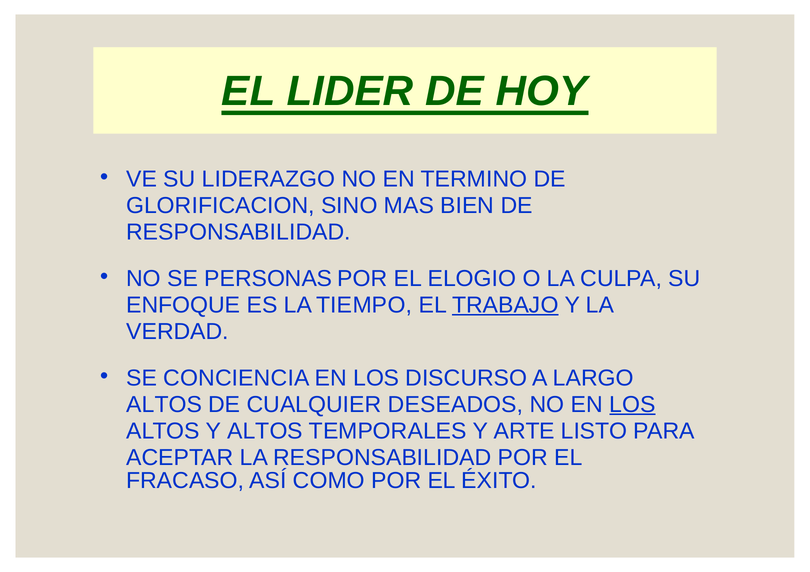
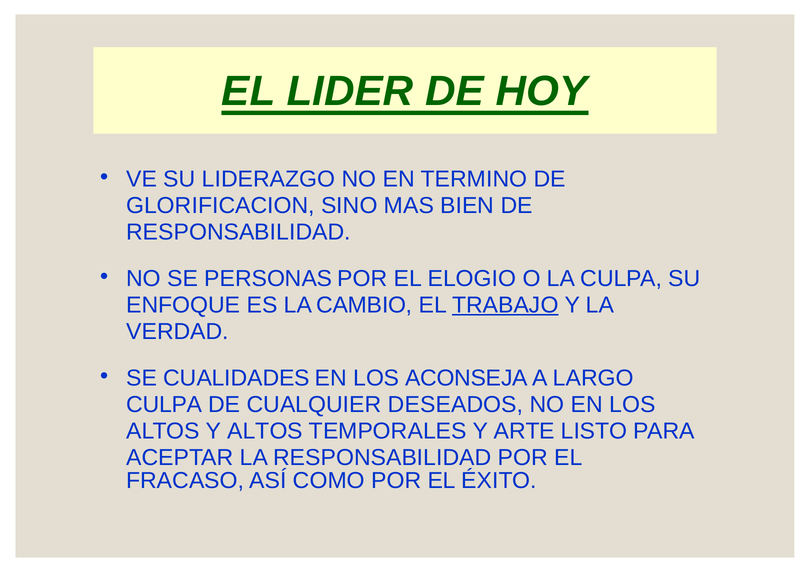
TIEMPO: TIEMPO -> CAMBIO (364, 305)
CONCIENCIA: CONCIENCIA -> CUALIDADES (237, 378)
DISCURSO: DISCURSO -> ACONSEJA (466, 378)
ALTOS: ALTOS -> CULPA (164, 405)
LOS underline: present -> none (632, 405)
